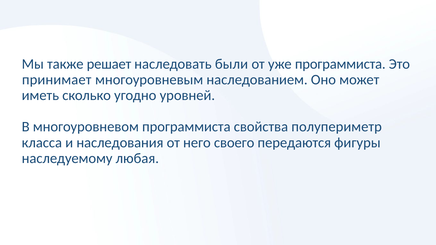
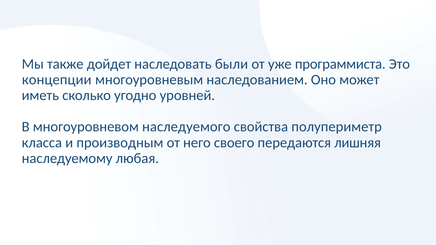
решает: решает -> дойдет (109, 64)
принимает: принимает -> концепции (57, 80)
многоуровневом программиста: программиста -> наследуемого (186, 127)
наследования: наследования -> производным (120, 143)
фигуры: фигуры -> лишняя (358, 143)
